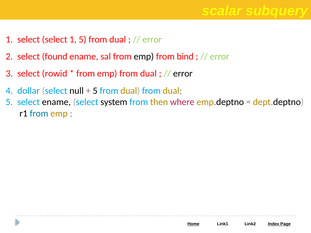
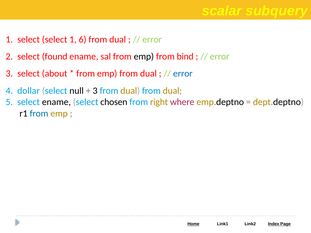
1 5: 5 -> 6 (83, 39)
rowid: rowid -> about (55, 74)
error colour: black -> blue (183, 74)
5: 5 -> 3 (95, 91)
system: system -> chosen (114, 102)
then: then -> right (159, 102)
